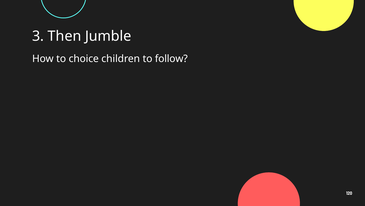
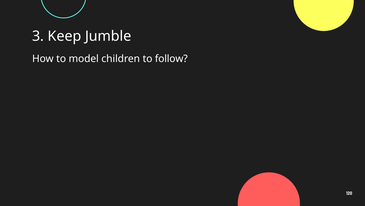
Then: Then -> Keep (65, 36)
choice: choice -> model (84, 58)
